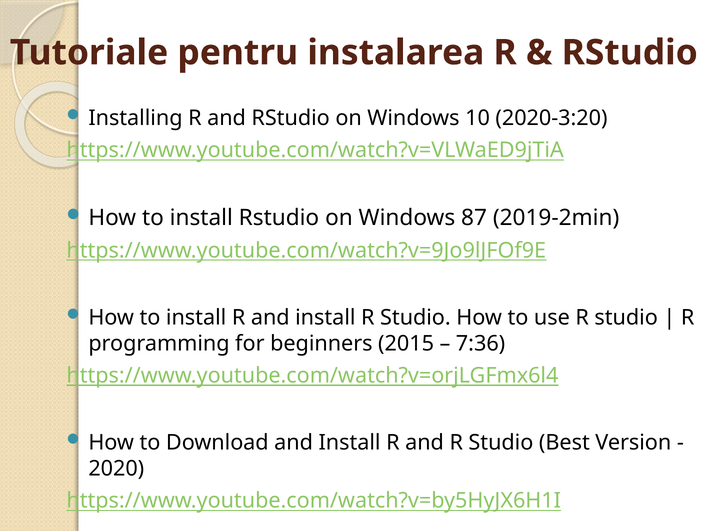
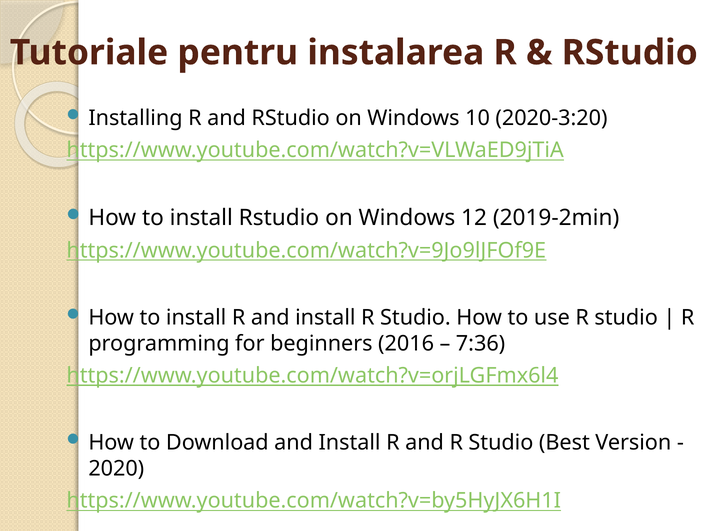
87: 87 -> 12 (474, 218)
2015: 2015 -> 2016 (406, 344)
